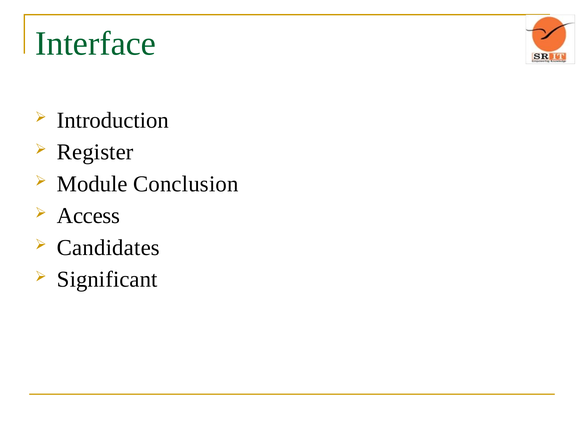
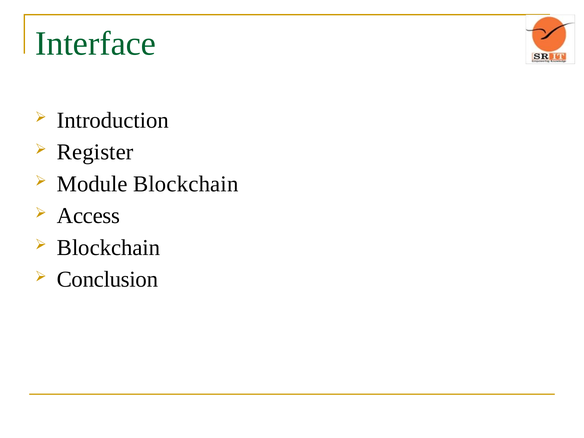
Module Conclusion: Conclusion -> Blockchain (186, 184)
Candidates: Candidates -> Blockchain (109, 248)
Significant: Significant -> Conclusion (107, 279)
